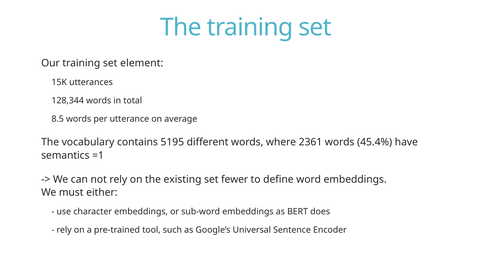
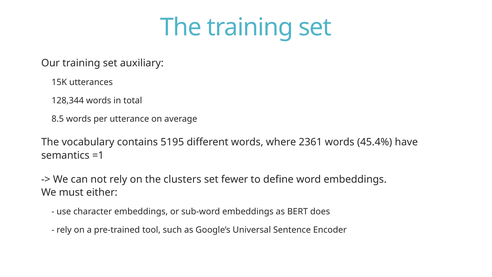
element: element -> auxiliary (142, 63)
existing: existing -> clusters (182, 179)
